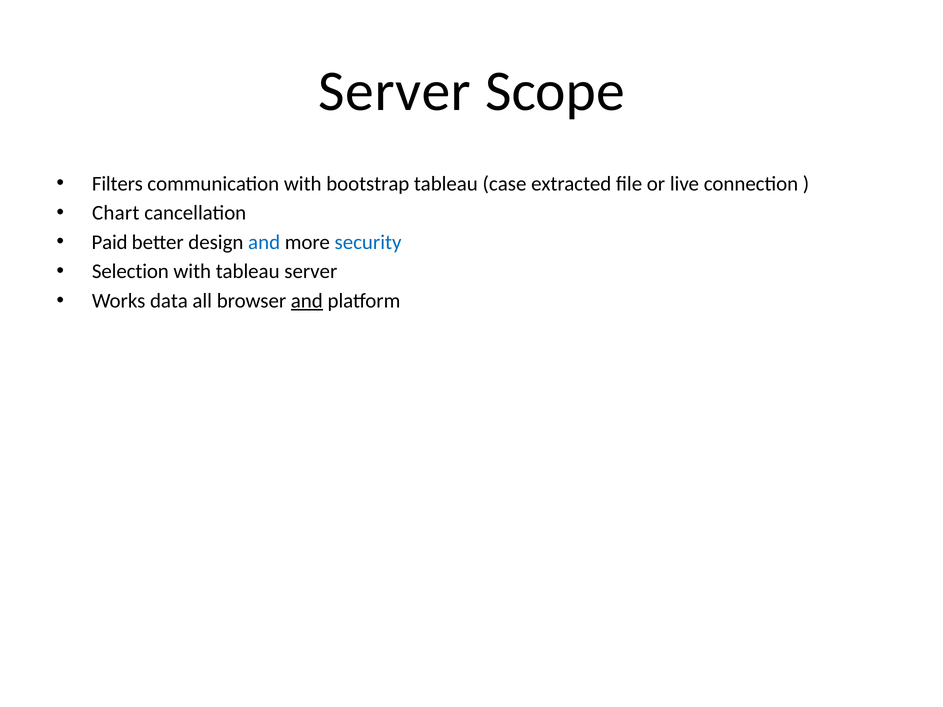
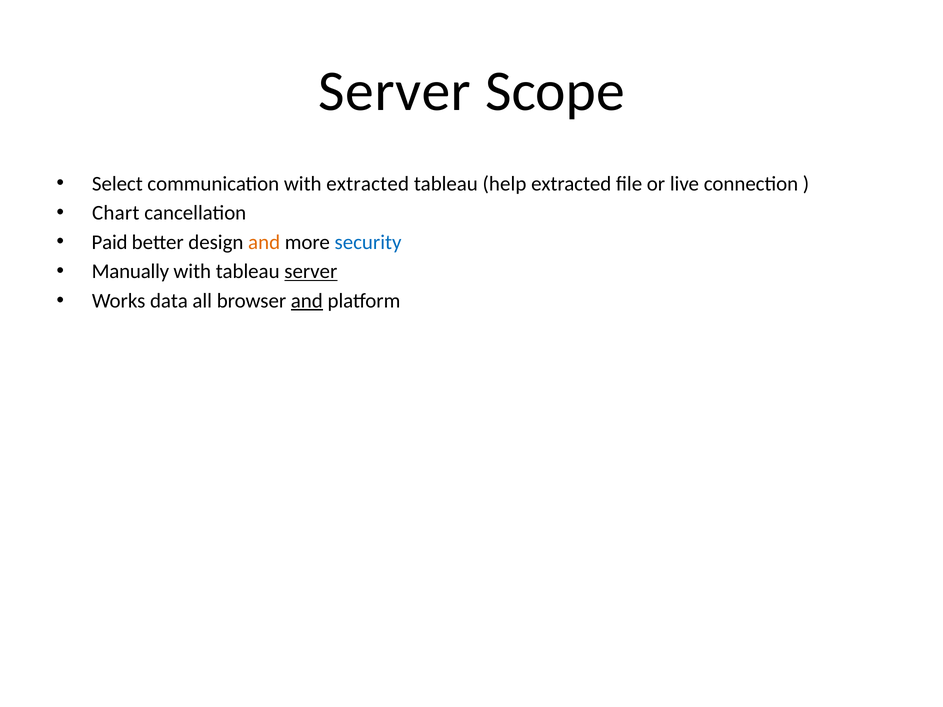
Filters: Filters -> Select (117, 184)
with bootstrap: bootstrap -> extracted (368, 184)
case: case -> help (504, 184)
and colour: blue -> orange (264, 242)
Selection: Selection -> Manually (130, 272)
server underline: none -> present (311, 272)
